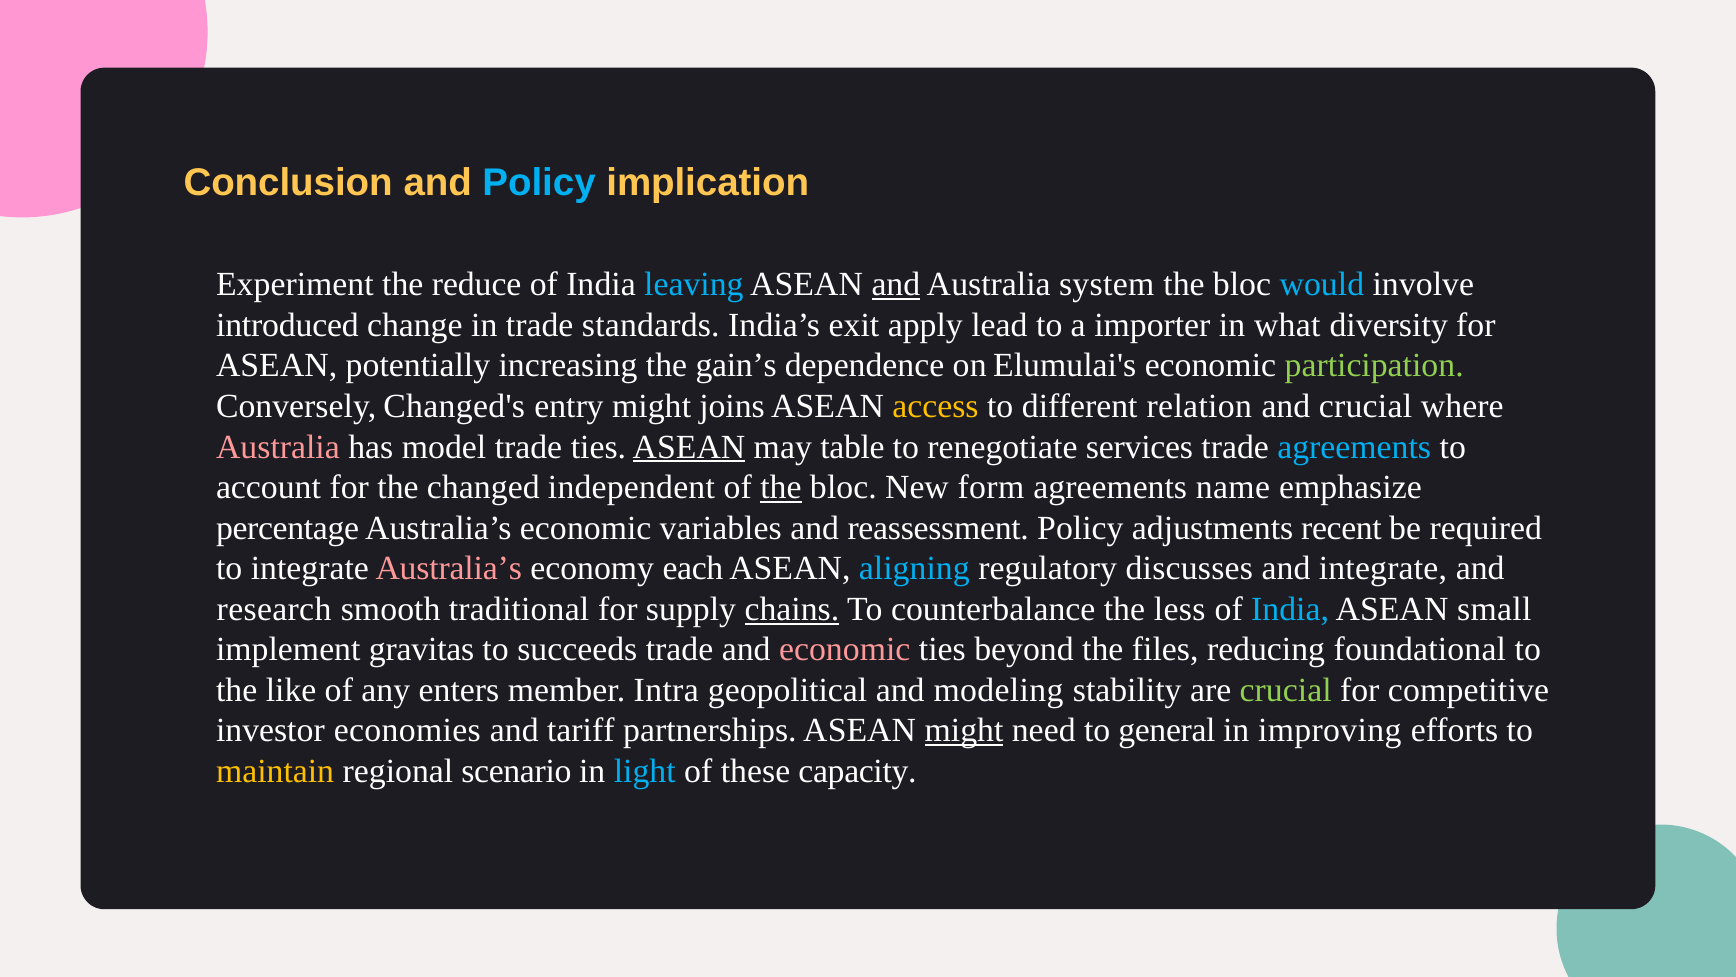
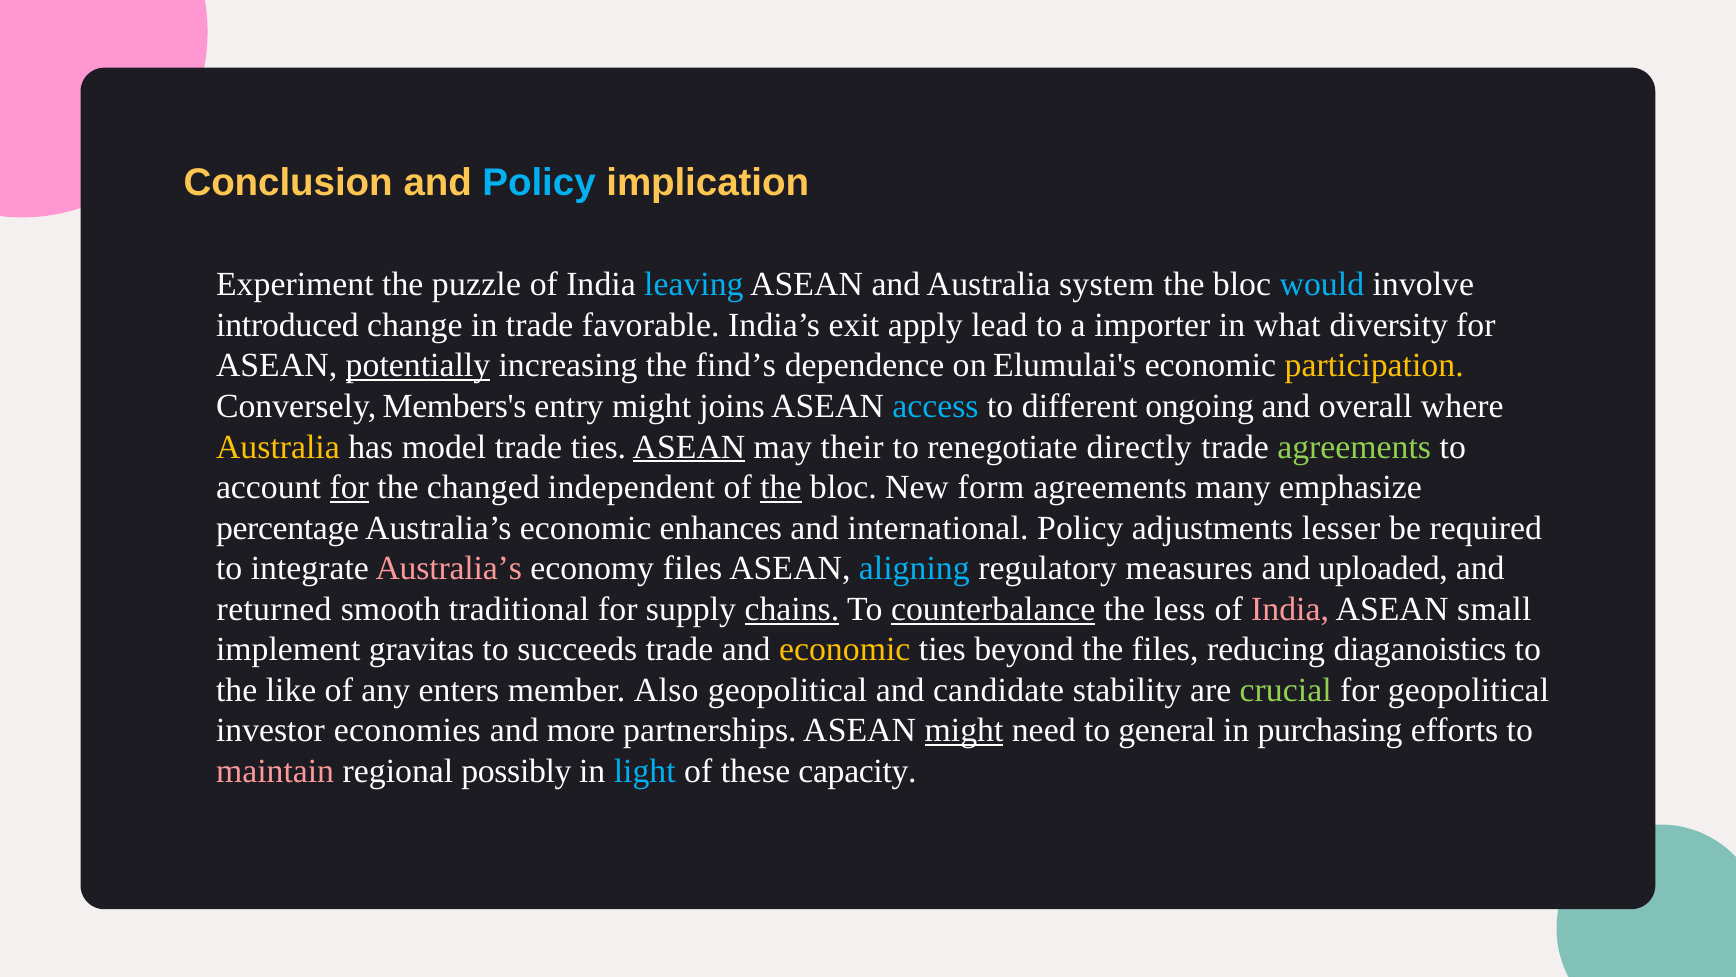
reduce: reduce -> puzzle (476, 285)
and underline: present -> none (896, 285)
standards: standards -> favorable (651, 325)
potentially underline: none -> present (418, 366)
gain’s: gain’s -> find’s (736, 366)
participation colour: light green -> yellow (1374, 366)
Changed's: Changed's -> Members's (455, 406)
access colour: yellow -> light blue (936, 406)
relation: relation -> ongoing (1200, 406)
and crucial: crucial -> overall (1366, 406)
Australia colour: pink -> yellow (278, 447)
table: table -> their (852, 447)
services: services -> directly (1139, 447)
agreements colour: light blue -> light green (1354, 447)
for underline: none -> present (349, 487)
name: name -> many (1233, 487)
variables: variables -> enhances (721, 528)
reassessment: reassessment -> international (938, 528)
recent: recent -> lesser (1341, 528)
economy each: each -> files (693, 568)
discusses: discusses -> measures (1189, 568)
and integrate: integrate -> uploaded (1383, 568)
research: research -> returned (274, 609)
counterbalance underline: none -> present (993, 609)
India colour: light blue -> pink (1290, 609)
economic colour: pink -> yellow (845, 649)
foundational: foundational -> diaganoistics (1420, 649)
Intra: Intra -> Also (666, 690)
modeling: modeling -> candidate (999, 690)
for competitive: competitive -> geopolitical (1469, 690)
tariff: tariff -> more (581, 730)
improving: improving -> purchasing (1330, 730)
maintain colour: yellow -> pink (275, 771)
scenario: scenario -> possibly (516, 771)
